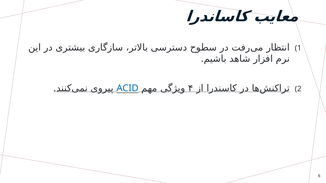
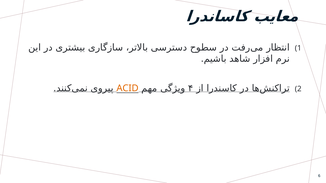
ACID colour: blue -> orange (127, 88)
